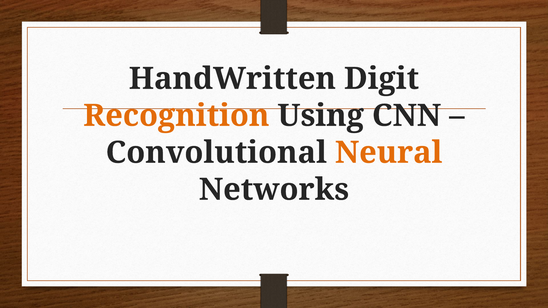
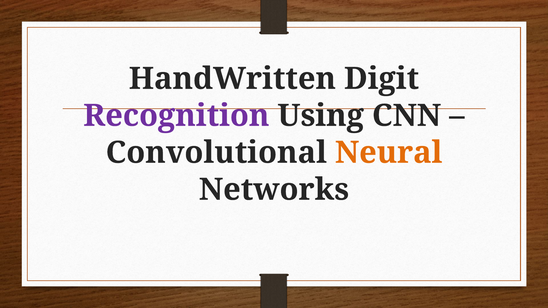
Recognition colour: orange -> purple (176, 116)
